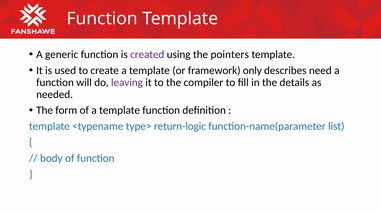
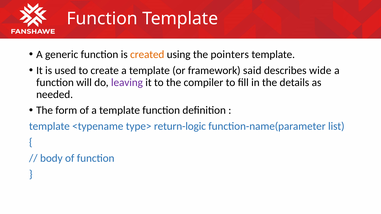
created colour: purple -> orange (147, 55)
only: only -> said (252, 71)
need: need -> wide (320, 71)
